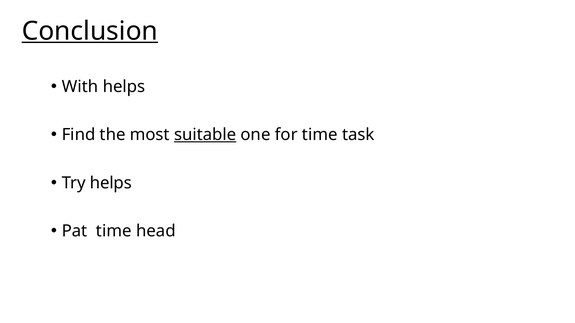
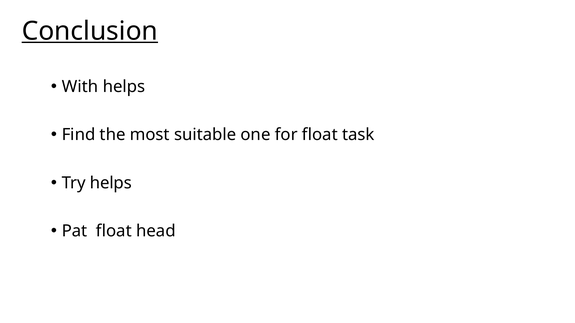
suitable underline: present -> none (205, 135)
for time: time -> float (320, 135)
Pat time: time -> float (114, 231)
